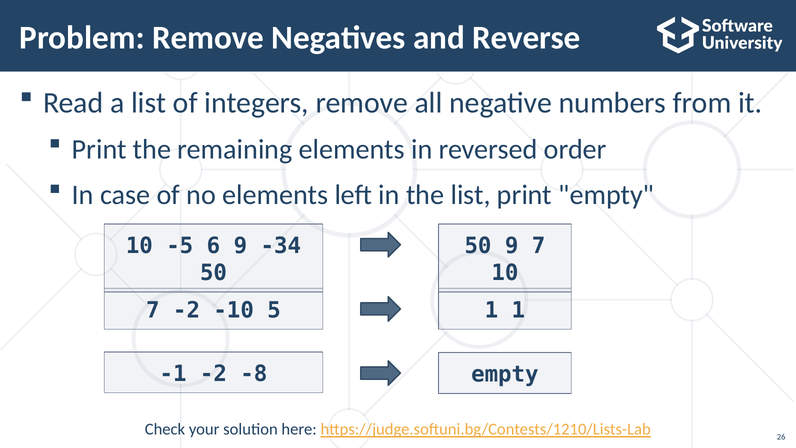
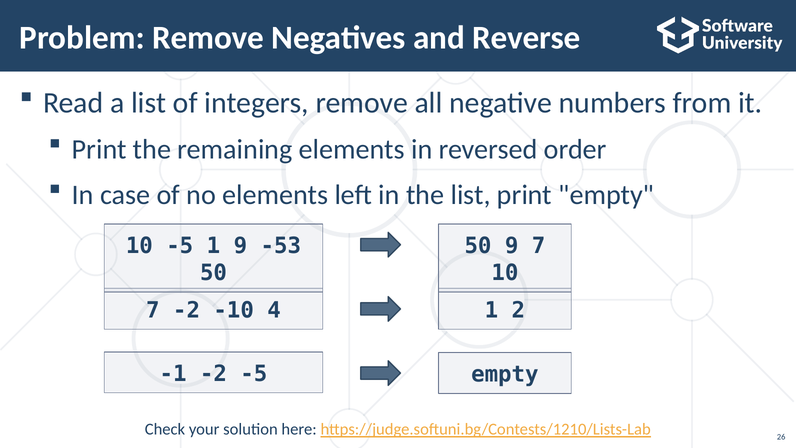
-5 6: 6 -> 1 (213, 246)
-34: -34 -> -53 (281, 246)
5: 5 -> 4 (274, 310)
1 1: 1 -> 2 (518, 310)
-2 -8: -8 -> -5 (254, 374)
